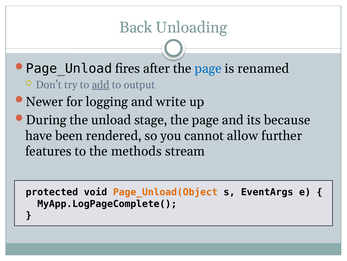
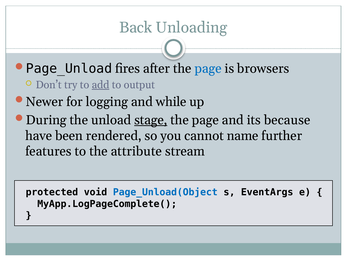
renamed: renamed -> browsers (263, 68)
write: write -> while (171, 101)
stage underline: none -> present (151, 120)
allow: allow -> name (243, 135)
methods: methods -> attribute (136, 151)
Page_Unload(Object colour: orange -> blue (165, 192)
